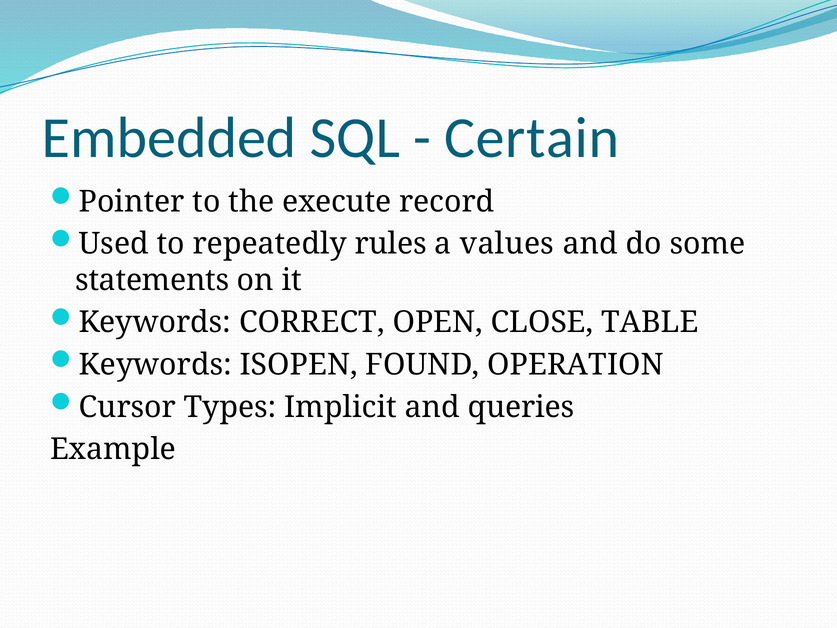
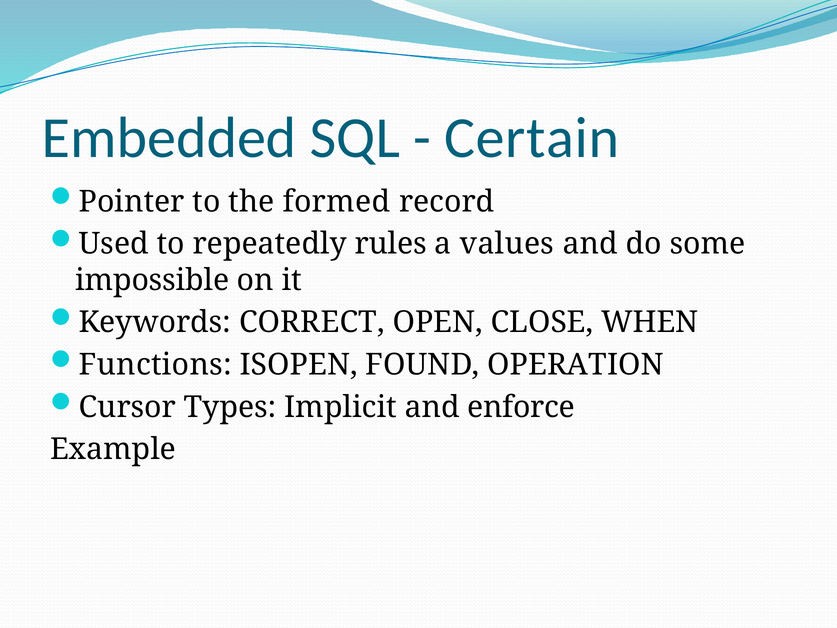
execute: execute -> formed (337, 202)
statements: statements -> impossible (152, 280)
TABLE: TABLE -> WHEN (650, 322)
Keywords: Keywords -> Functions (155, 365)
queries: queries -> enforce (521, 407)
